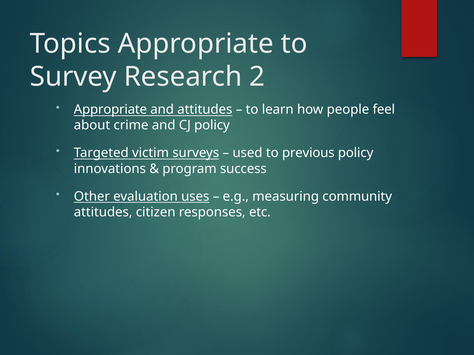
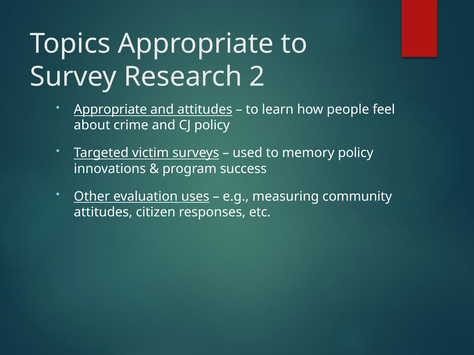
previous: previous -> memory (308, 153)
